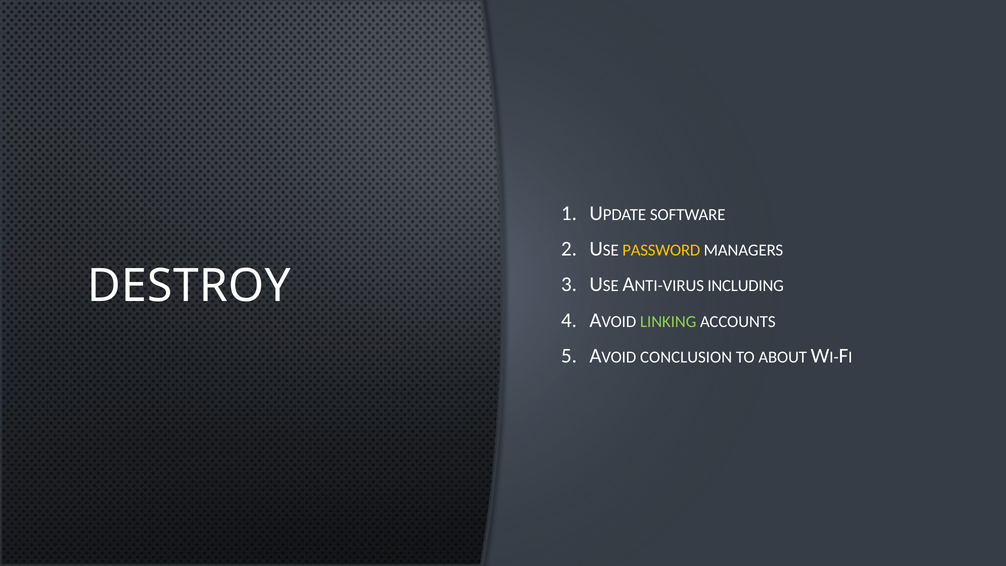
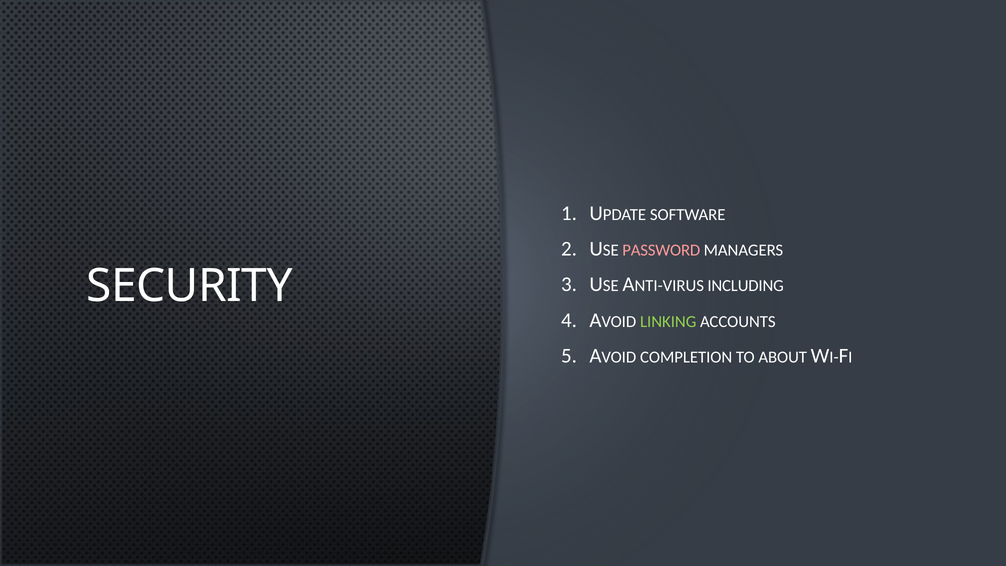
PASSWORD colour: yellow -> pink (661, 250)
DESTROY: DESTROY -> SECURITY (189, 286)
CONCLUSION: CONCLUSION -> COMPLETION (686, 357)
